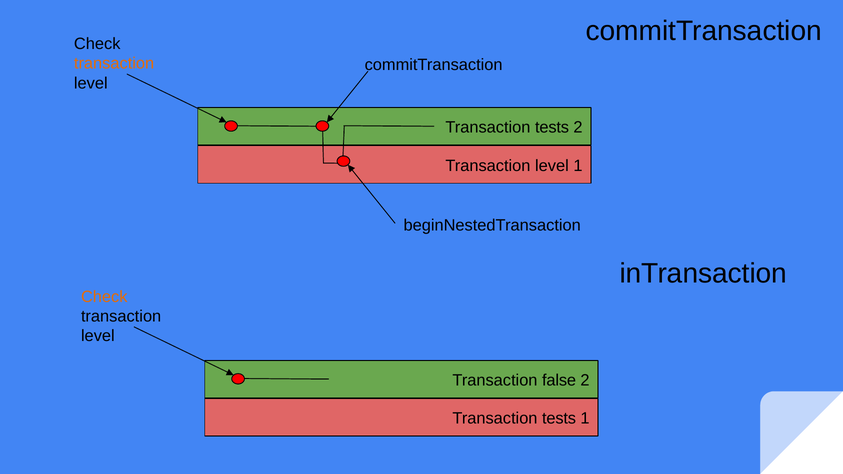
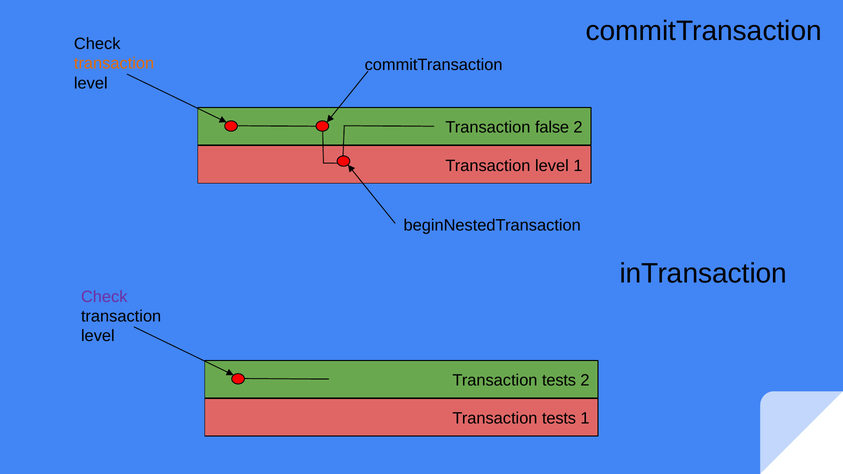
tests: tests -> false (552, 128)
Check colour: orange -> purple (104, 297)
false: false -> tests (559, 380)
